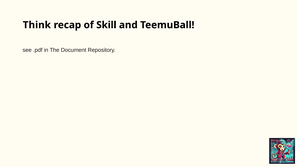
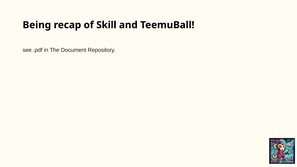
Think: Think -> Being (37, 25)
